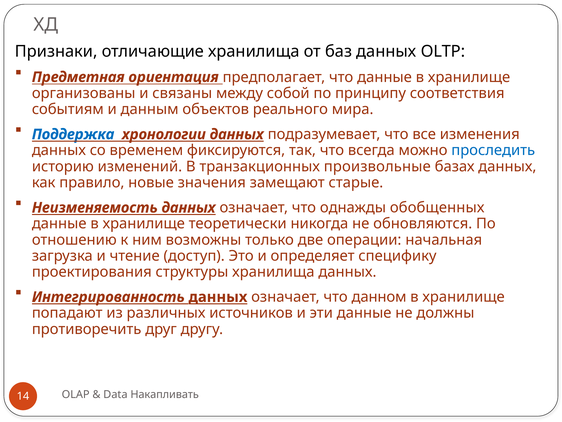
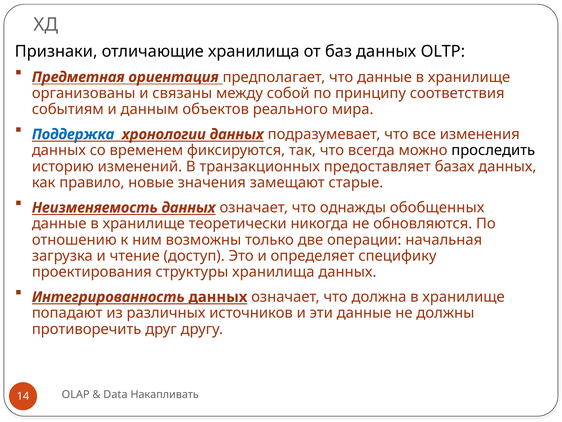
проследить colour: blue -> black (493, 150)
произвольные: произвольные -> предоставляет (377, 166)
данном: данном -> должна (379, 297)
